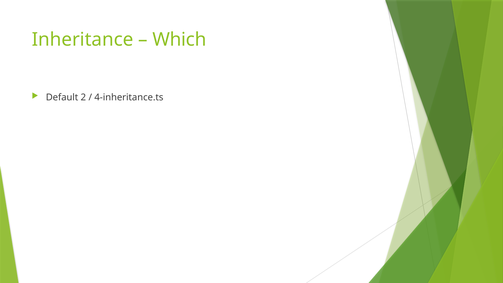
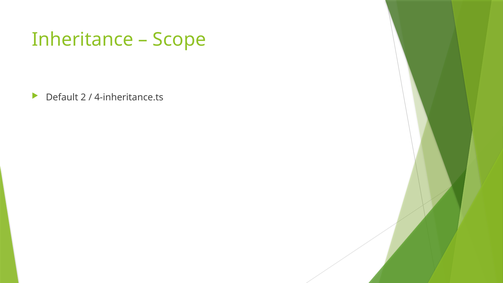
Which: Which -> Scope (179, 40)
